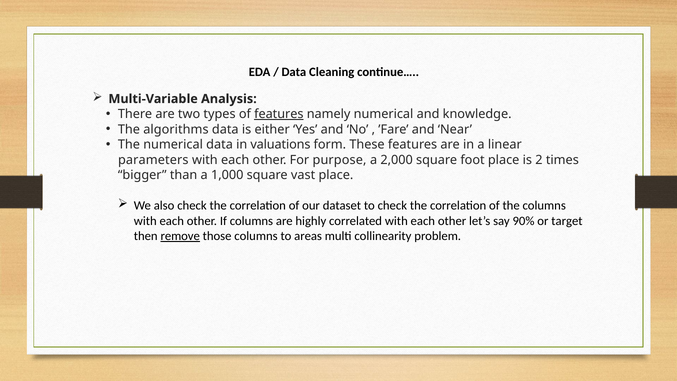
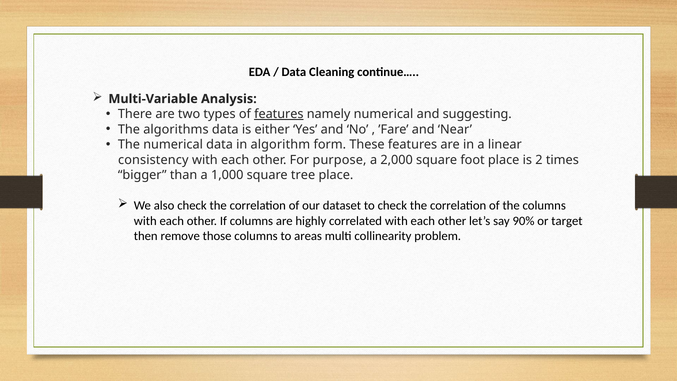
knowledge: knowledge -> suggesting (477, 114)
valuations: valuations -> algorithm (280, 145)
parameters: parameters -> consistency (153, 160)
vast: vast -> tree (303, 175)
remove underline: present -> none (180, 236)
